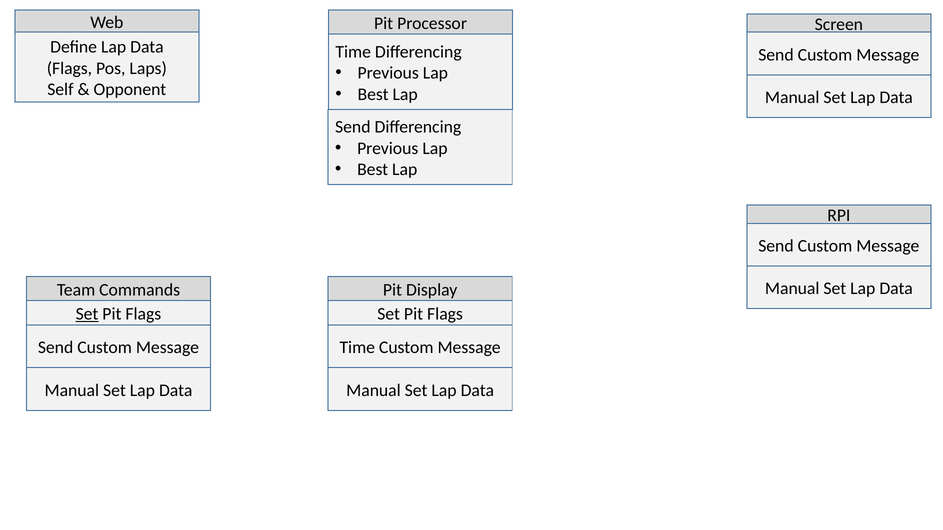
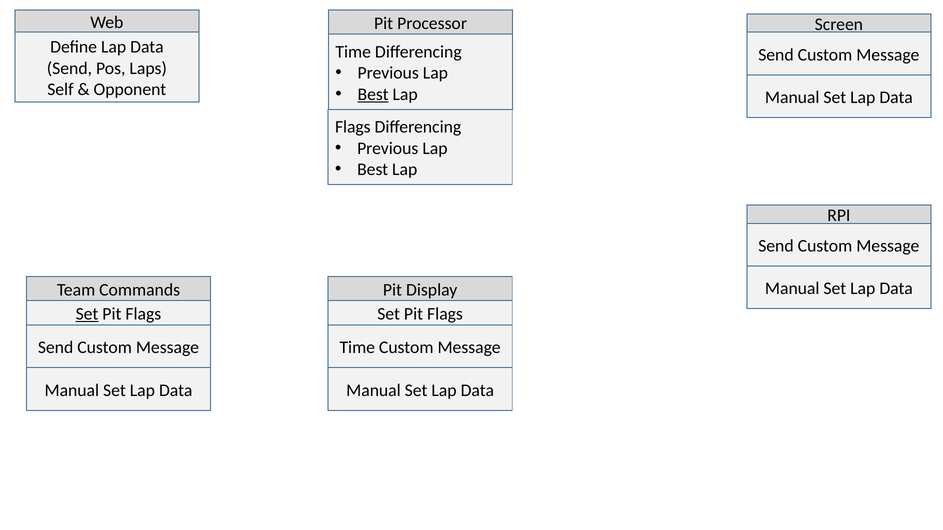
Flags: Flags -> Send (69, 68)
Best underline: none -> present (373, 94)
Send: Send -> Flags (353, 127)
